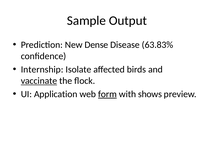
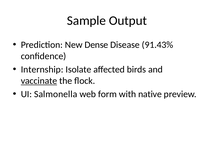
63.83%: 63.83% -> 91.43% (158, 45)
Application: Application -> Salmonella (56, 94)
form underline: present -> none (107, 94)
shows: shows -> native (150, 94)
